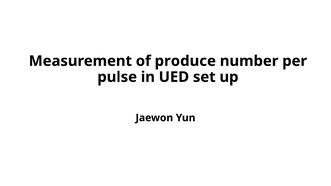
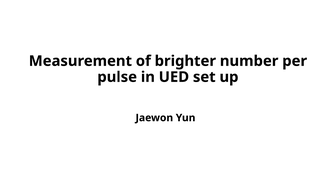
produce: produce -> brighter (185, 61)
